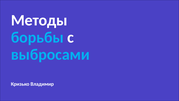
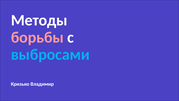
борьбы colour: light blue -> pink (37, 37)
